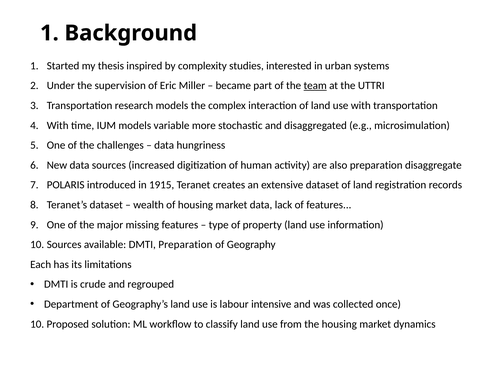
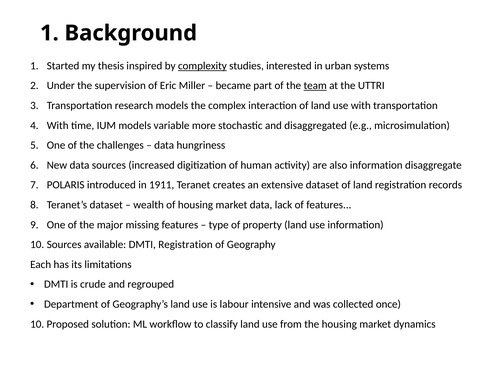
complexity underline: none -> present (202, 66)
also preparation: preparation -> information (376, 165)
1915: 1915 -> 1911 (162, 185)
DMTI Preparation: Preparation -> Registration (185, 244)
